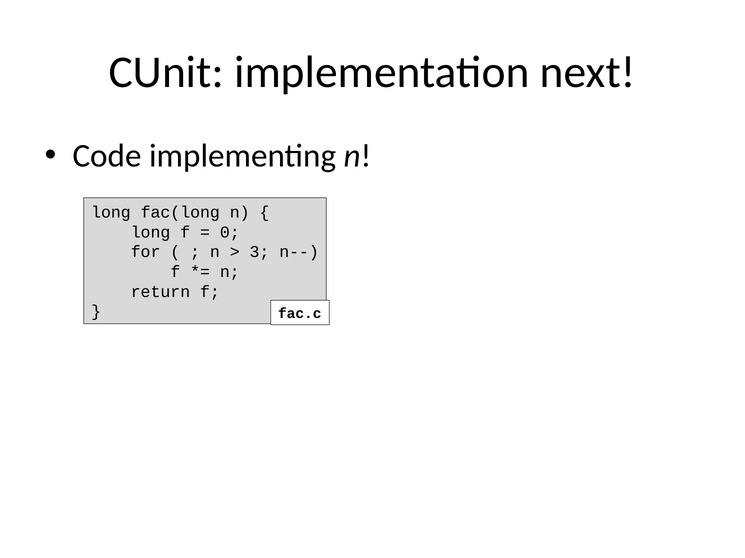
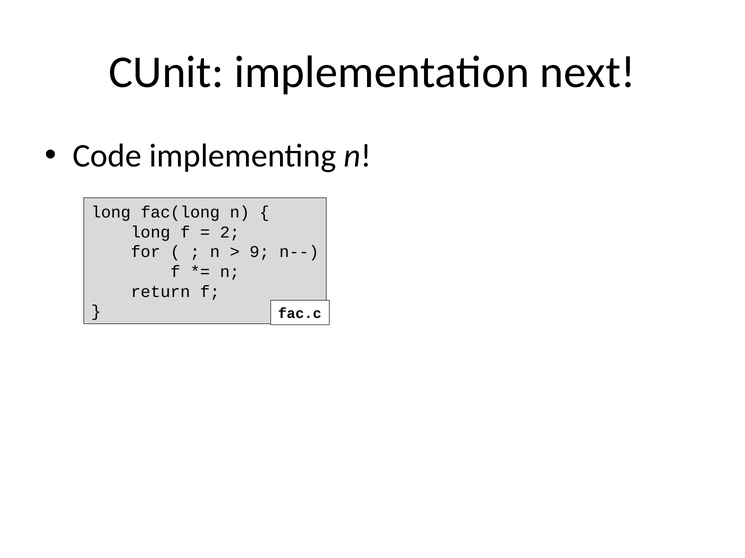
0: 0 -> 2 (230, 232)
3: 3 -> 9 (259, 252)
